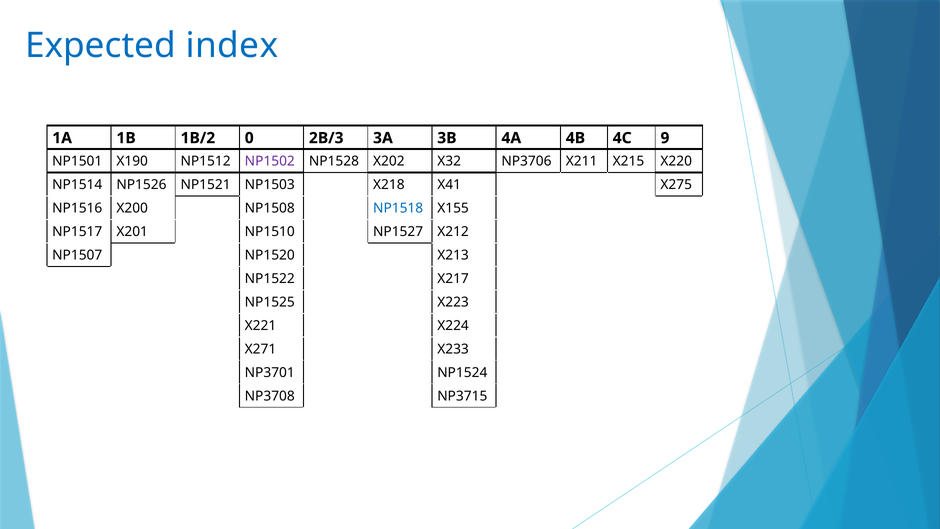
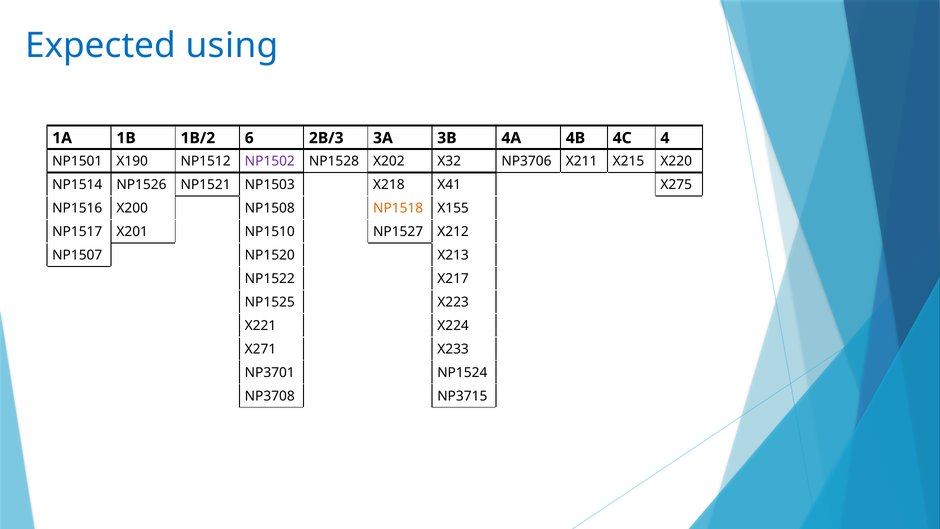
index: index -> using (232, 46)
0: 0 -> 6 (249, 138)
9: 9 -> 4 (665, 138)
NP1518 colour: blue -> orange (398, 208)
